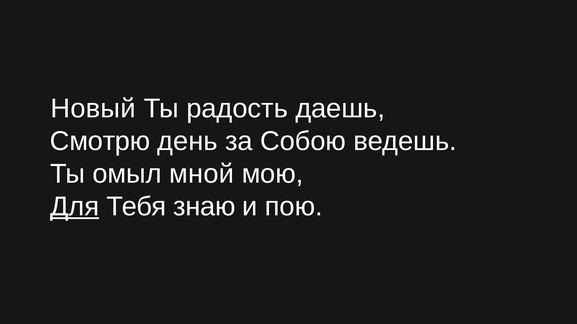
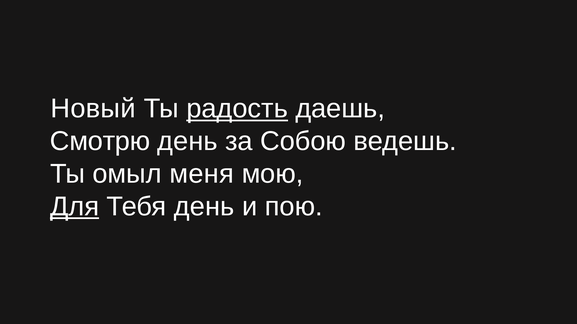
радость underline: none -> present (237, 109)
мной: мной -> меня (202, 174)
Тебя знаю: знаю -> день (204, 207)
